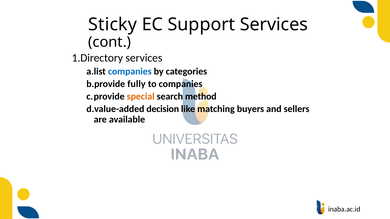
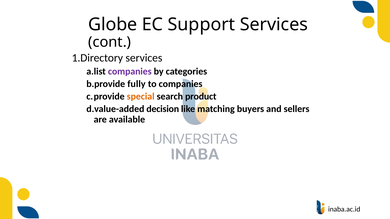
Sticky: Sticky -> Globe (113, 25)
companies colour: blue -> purple (130, 71)
method: method -> product (201, 97)
